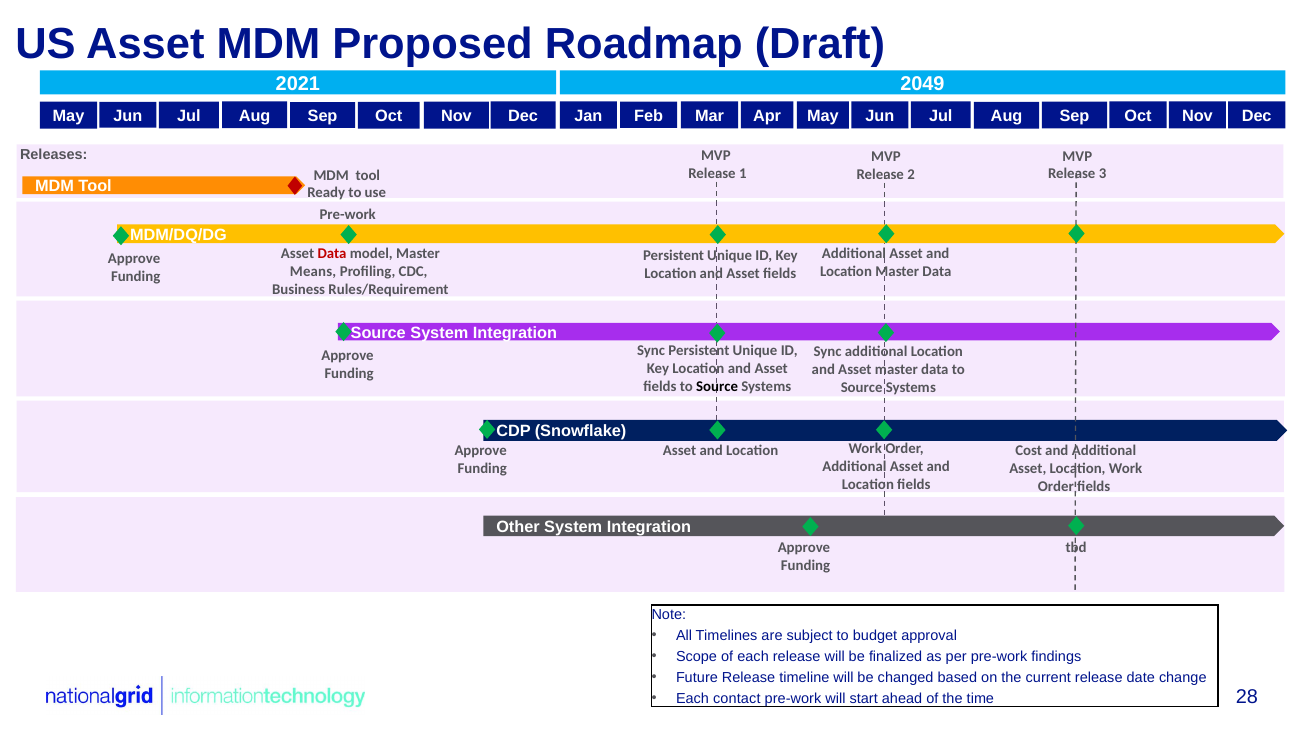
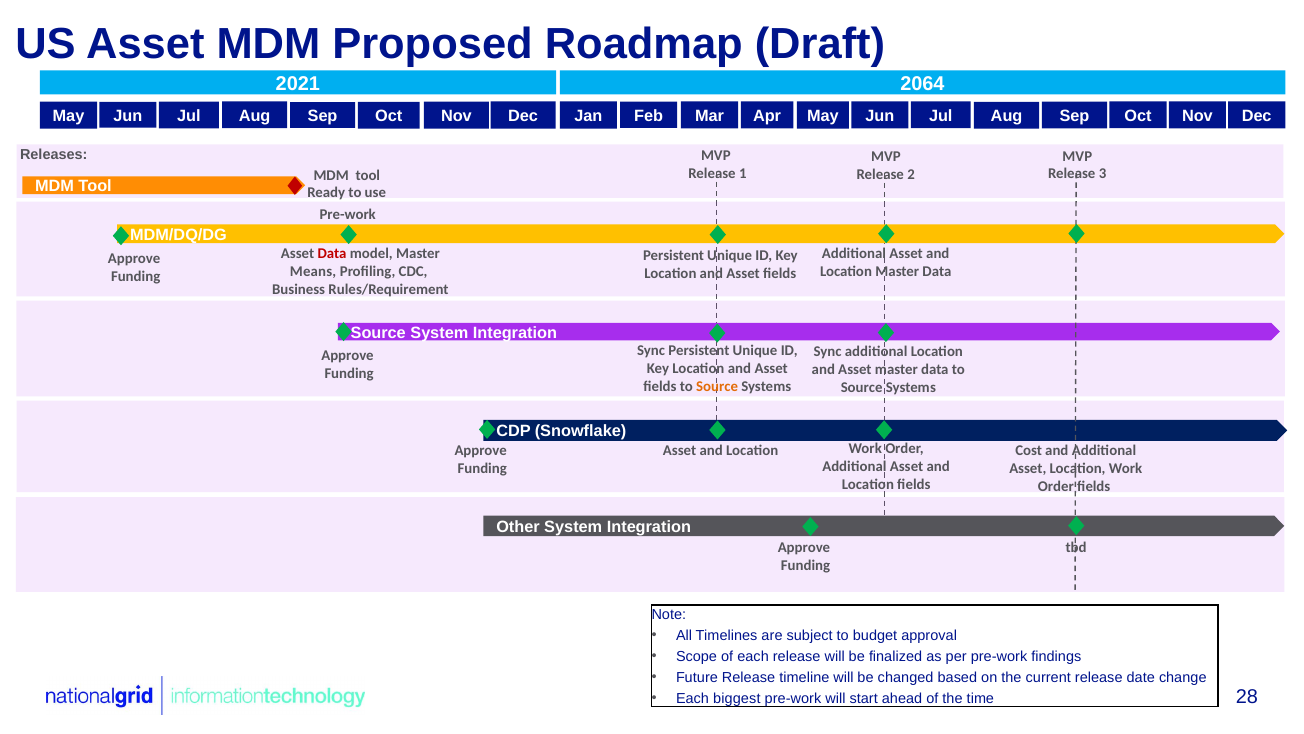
2049: 2049 -> 2064 (922, 84)
Source colour: black -> orange (717, 387)
contact: contact -> biggest (737, 698)
